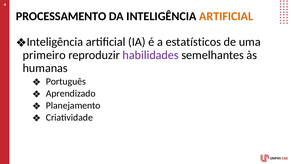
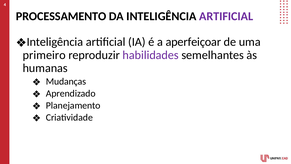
ARTIFICIAL colour: orange -> purple (226, 16)
estatísticos: estatísticos -> aperfeiçoar (193, 42)
Português: Português -> Mudanças (66, 81)
